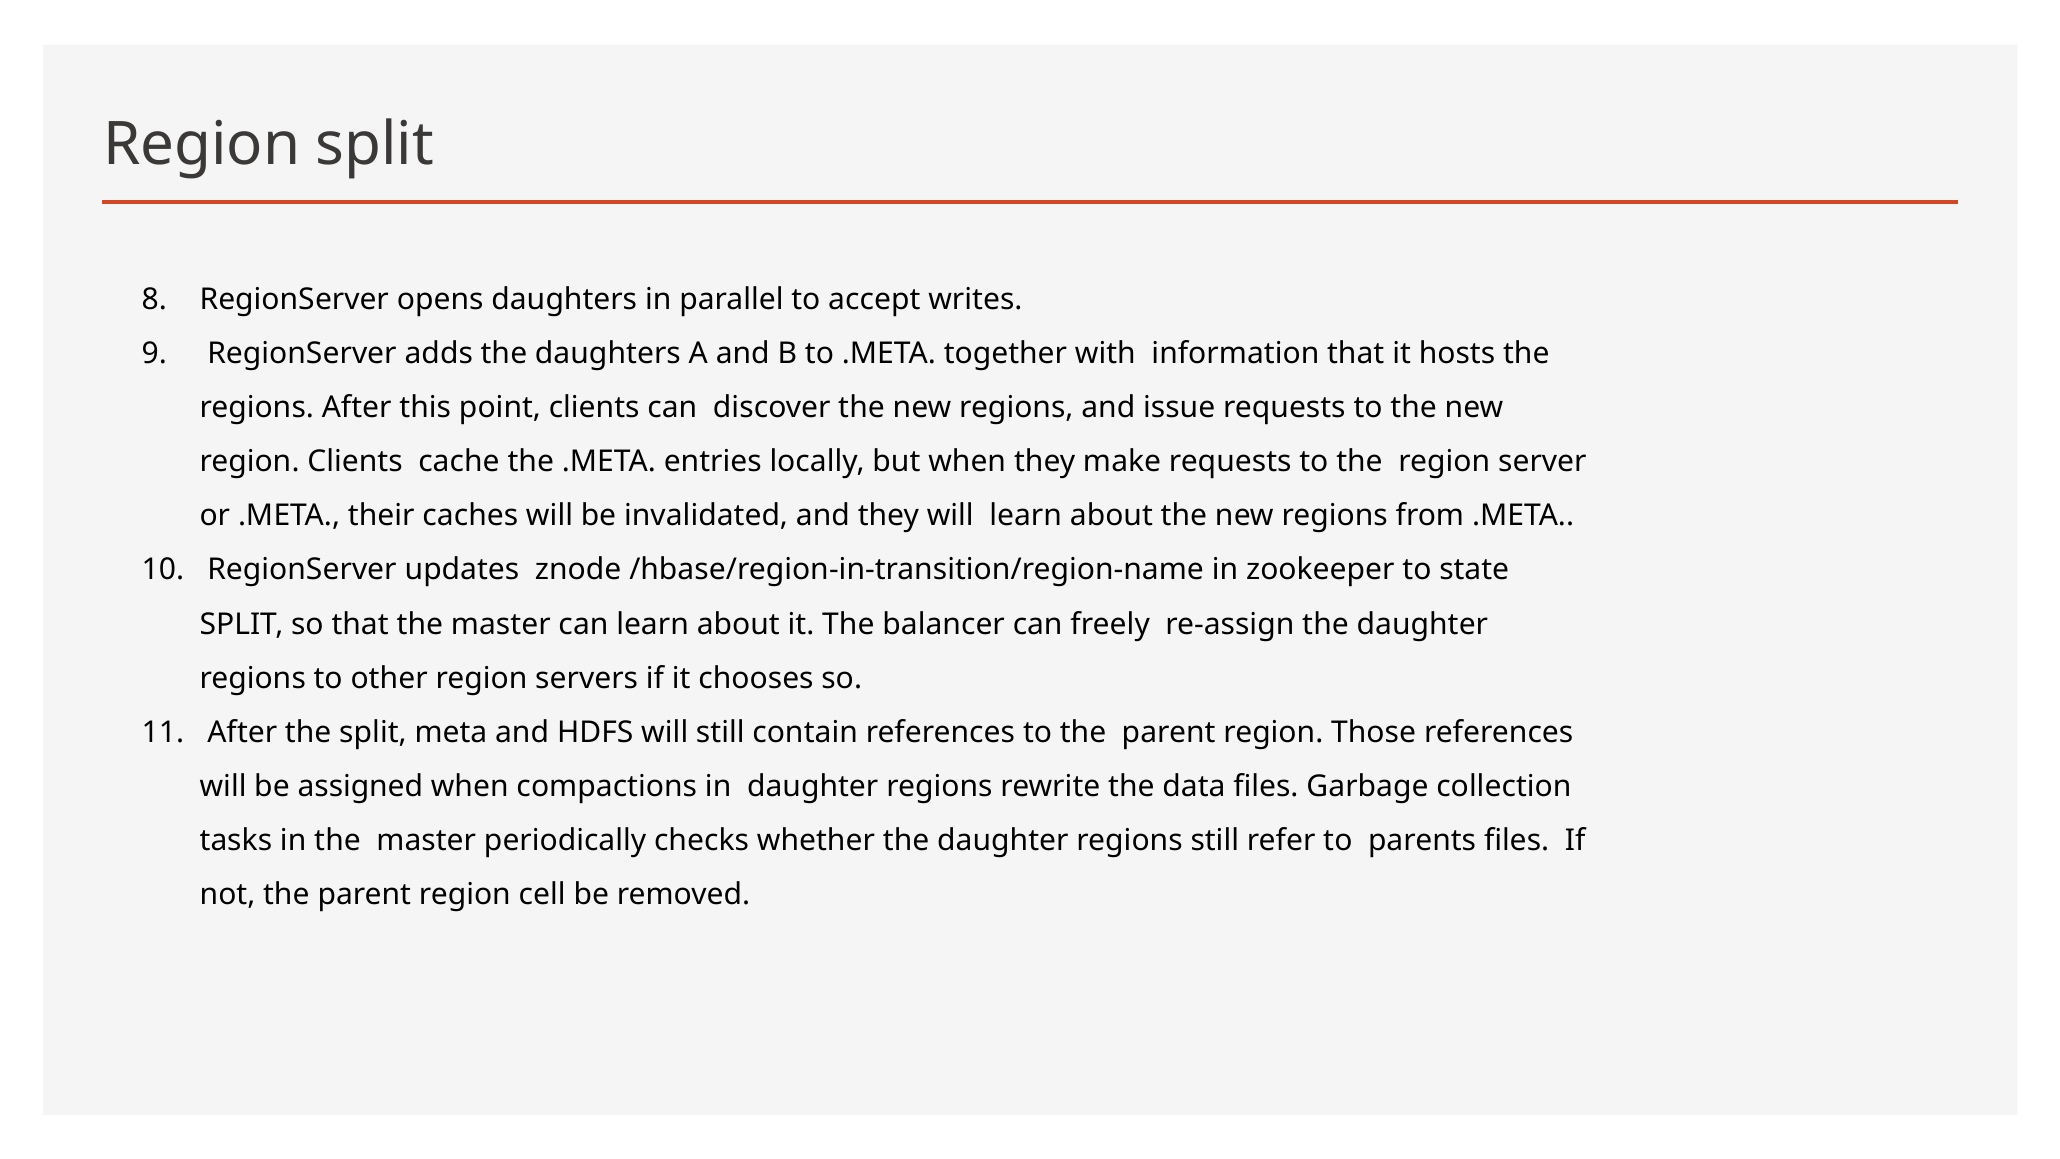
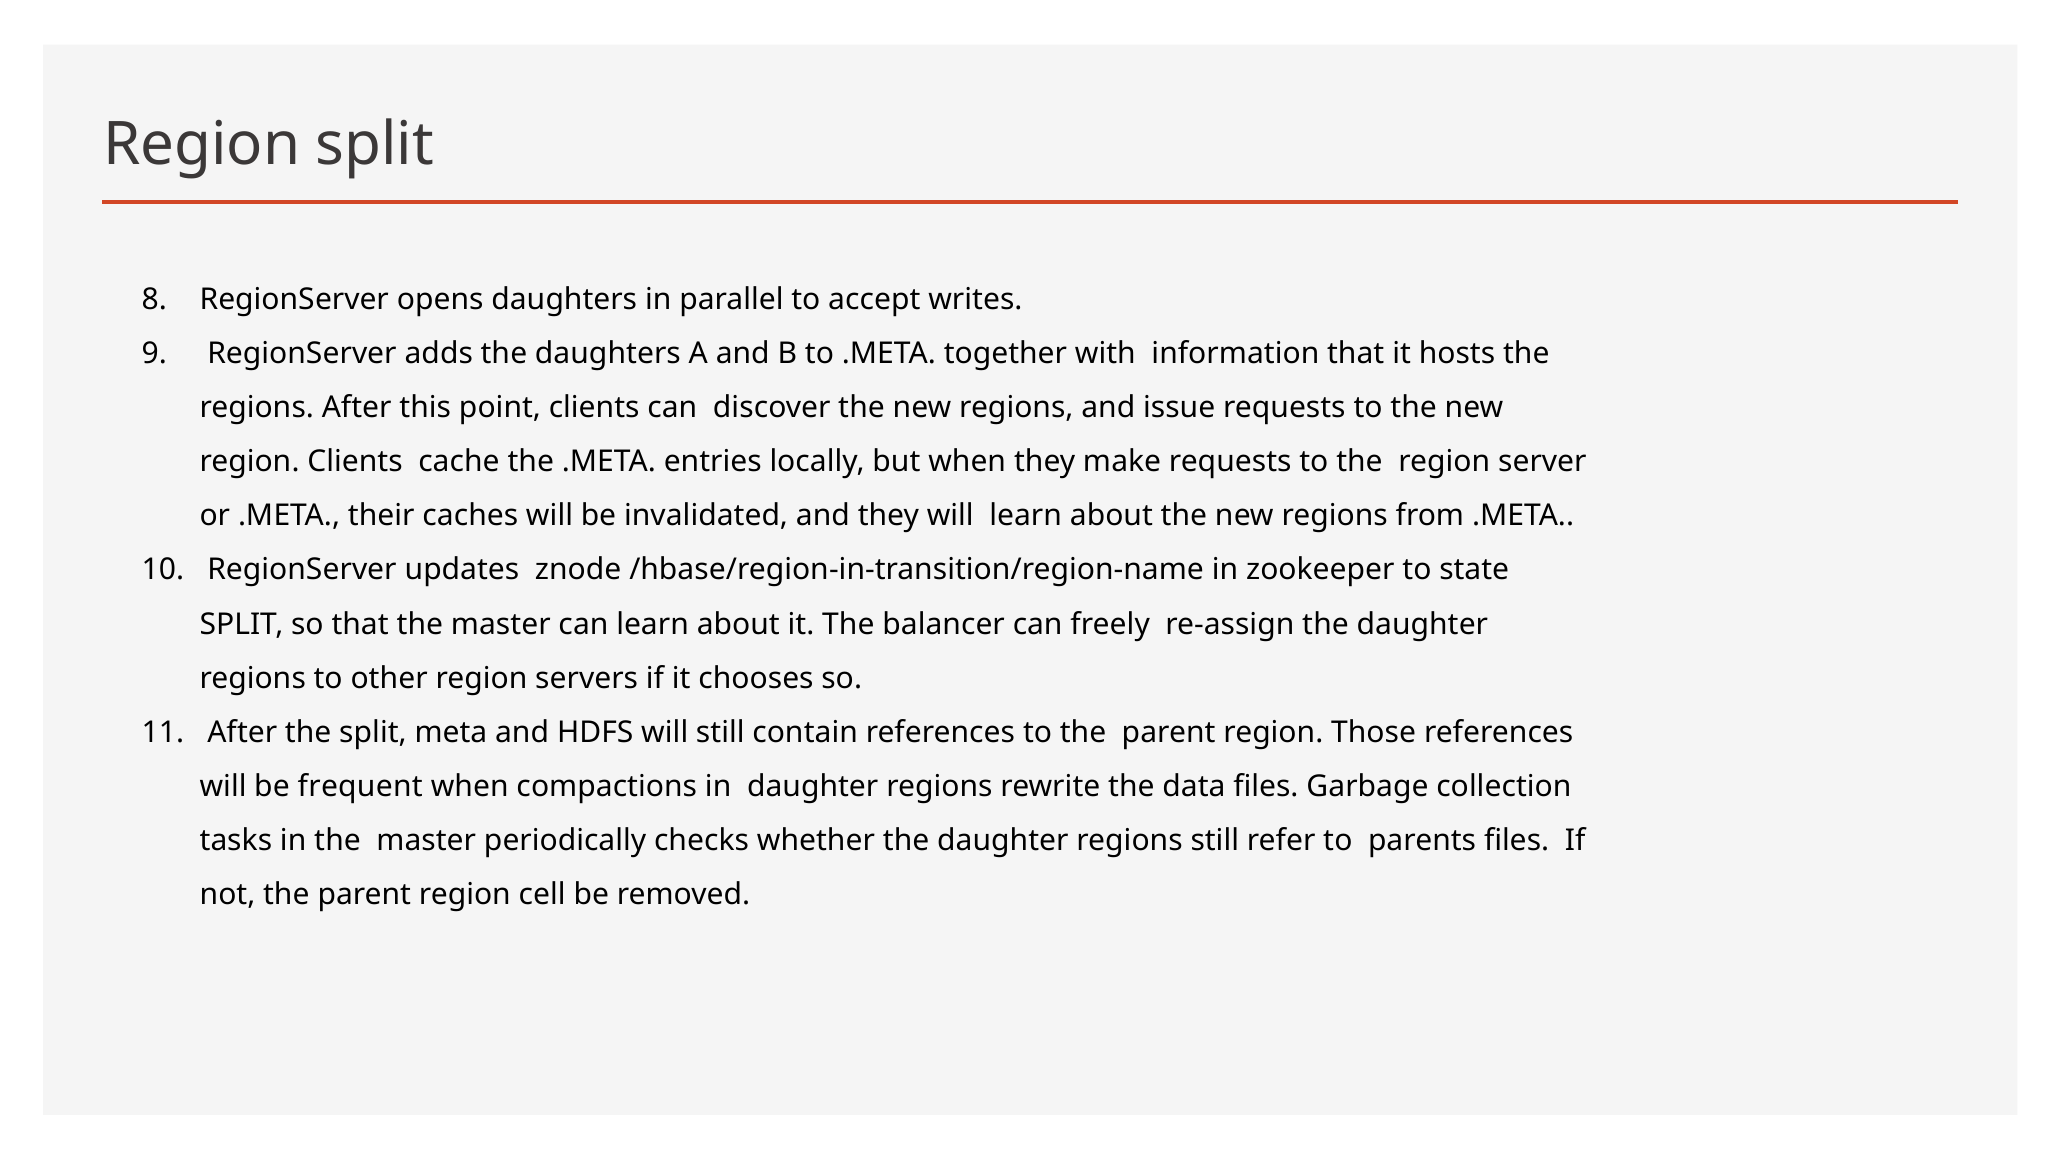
assigned: assigned -> frequent (360, 786)
